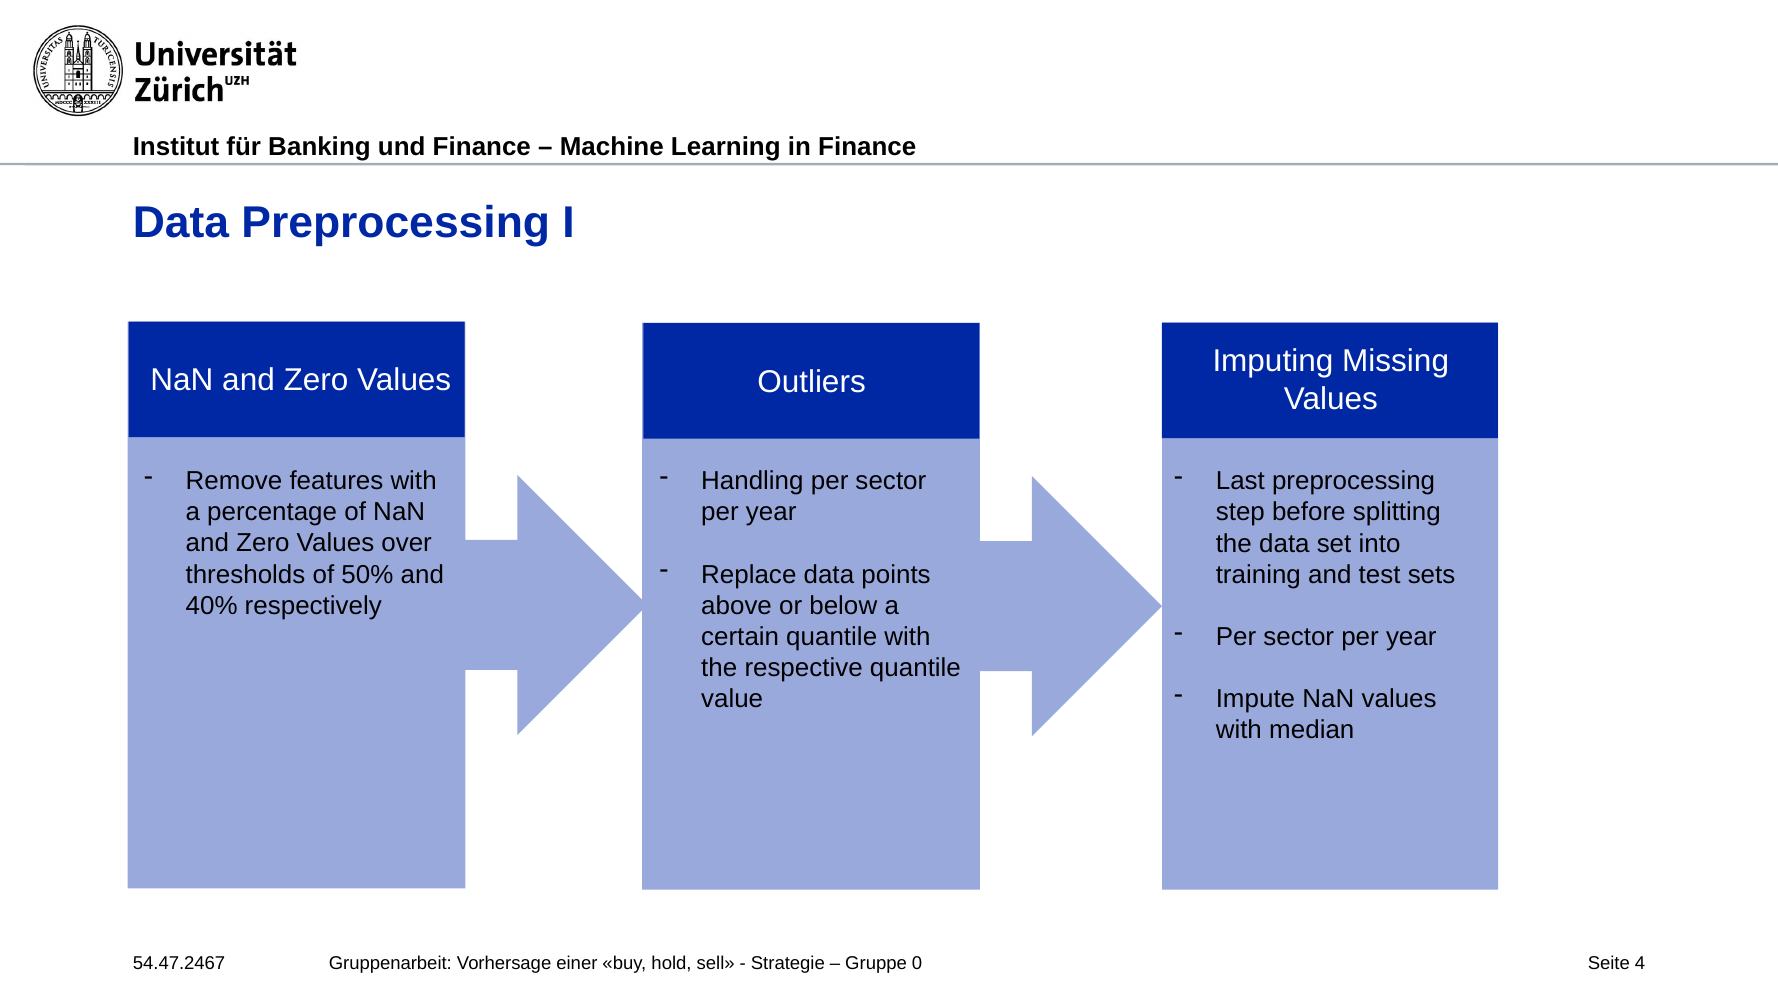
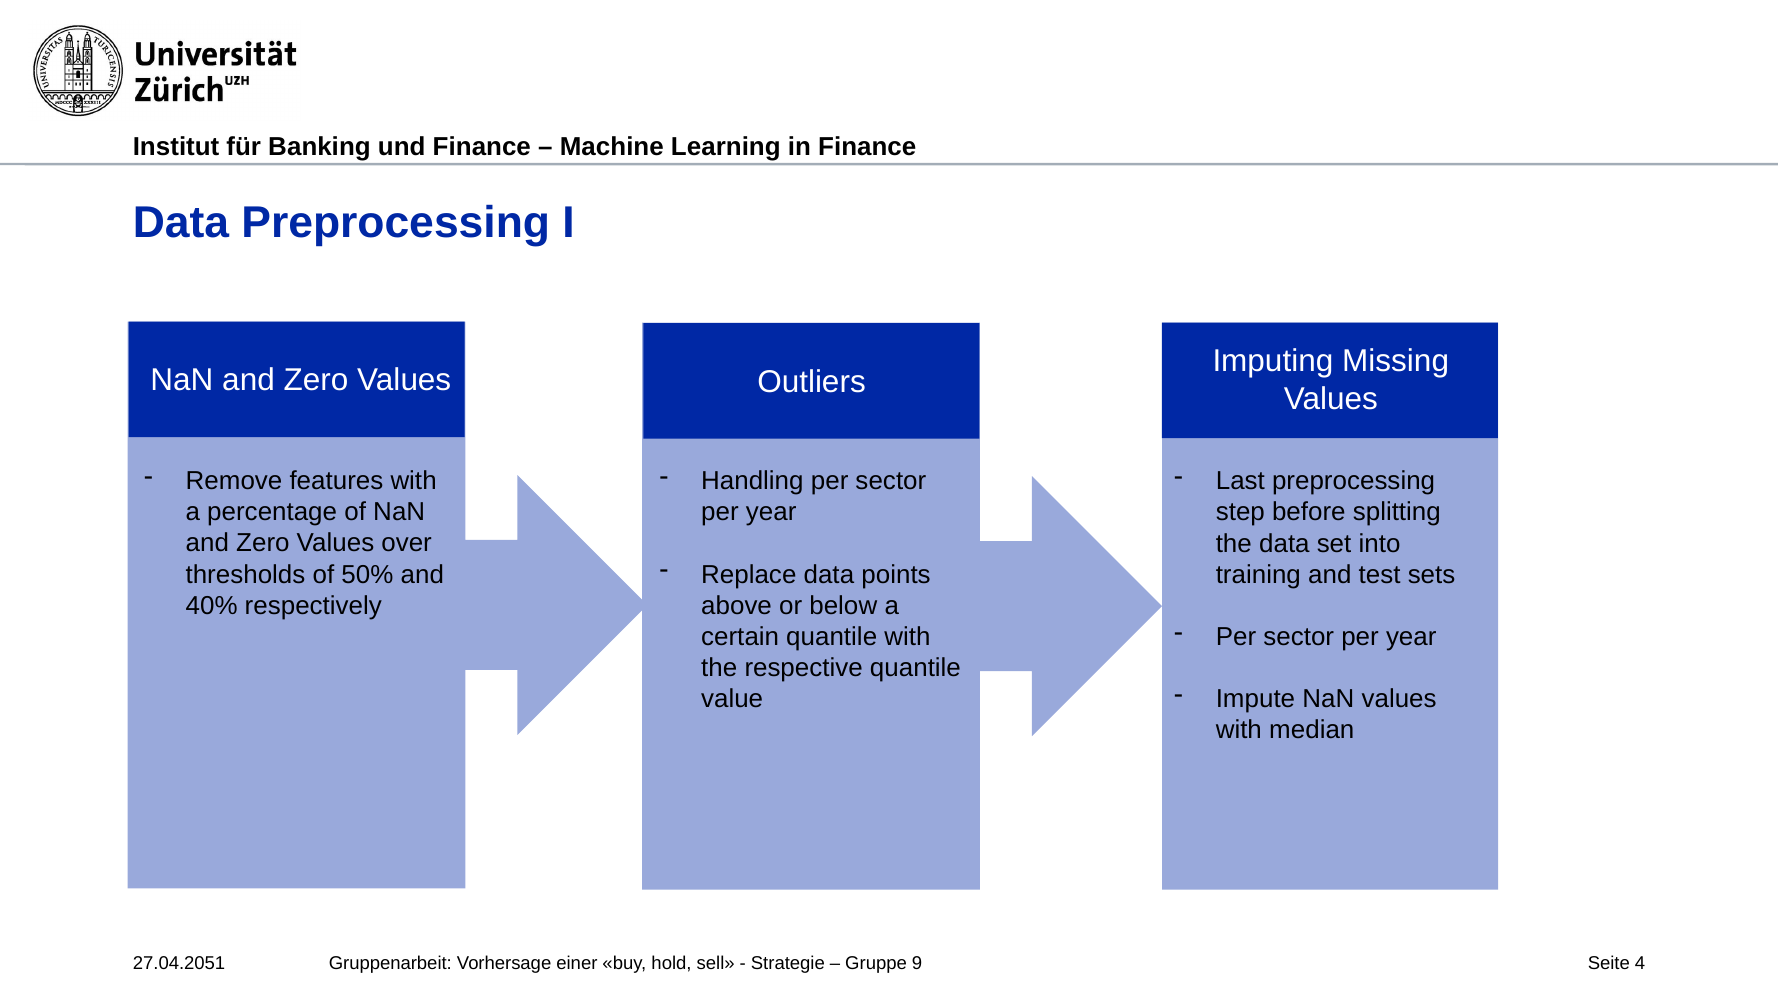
54.47.2467: 54.47.2467 -> 27.04.2051 (179, 964)
0: 0 -> 9 (917, 964)
